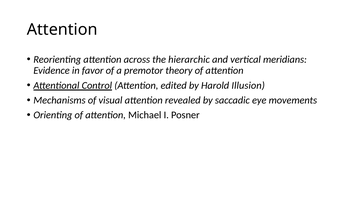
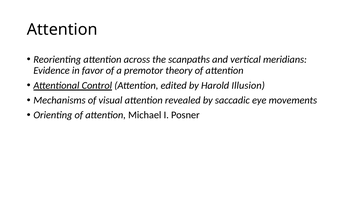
hierarchic: hierarchic -> scanpaths (189, 60)
